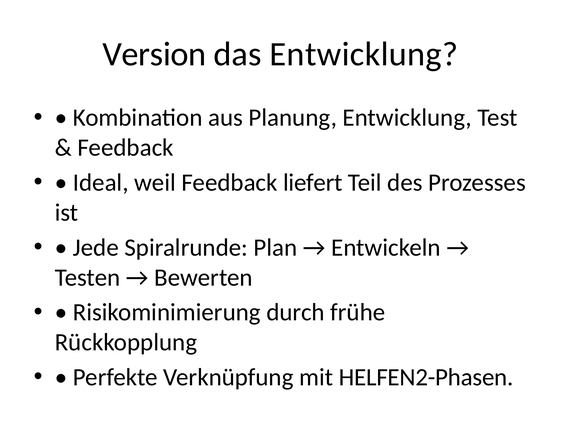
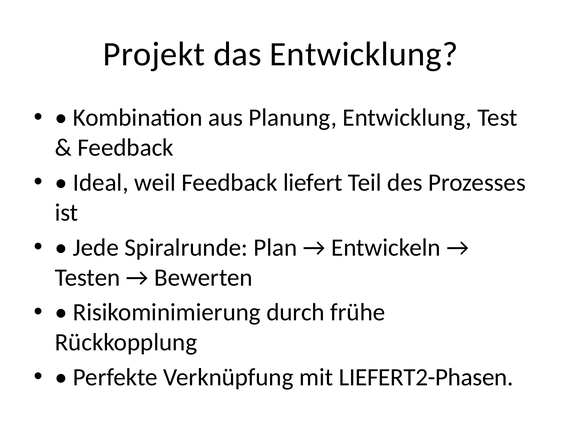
Version: Version -> Projekt (154, 54)
HELFEN2-Phasen: HELFEN2-Phasen -> LIEFERT2-Phasen (426, 378)
